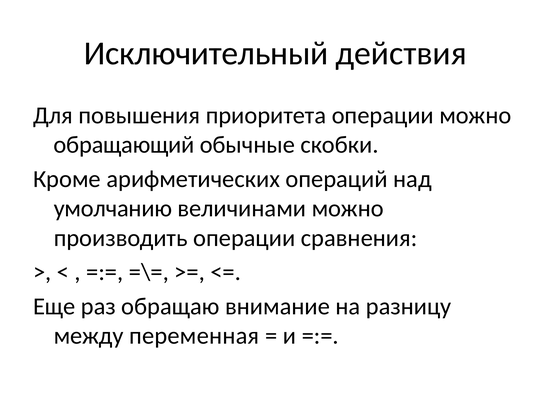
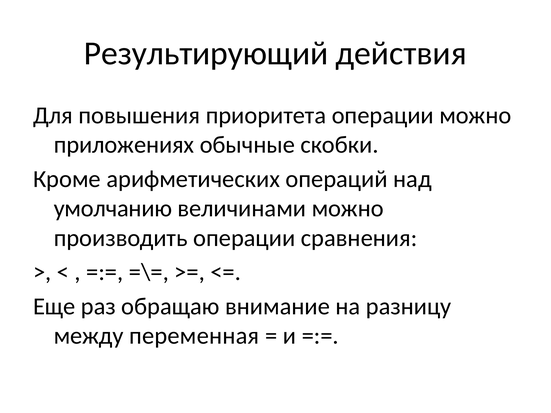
Исключительный: Исключительный -> Результирующий (206, 53)
обращающий: обращающий -> приложениях (124, 145)
